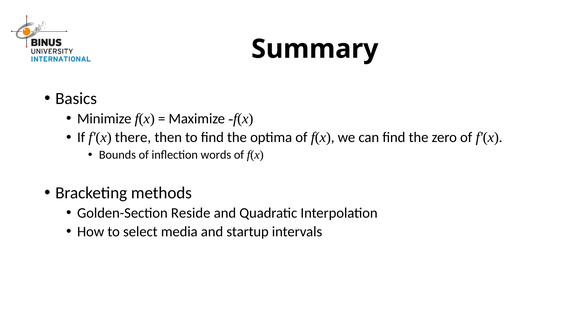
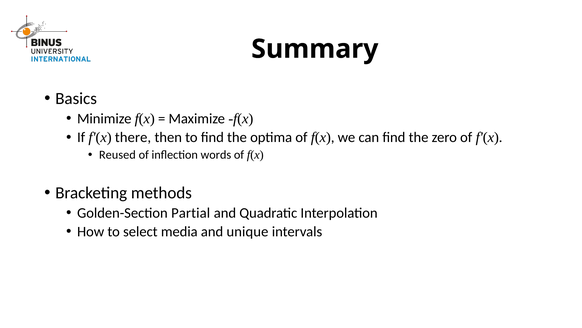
Bounds: Bounds -> Reused (117, 155)
Reside: Reside -> Partial (191, 213)
startup: startup -> unique (247, 231)
